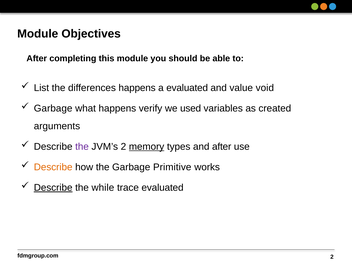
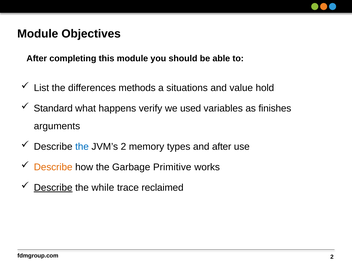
differences happens: happens -> methods (137, 88)
a evaluated: evaluated -> situations (187, 88)
void: void -> hold (265, 88)
Garbage: Garbage -> Standard (53, 108)
created: created -> finishes (275, 108)
the colour: purple -> blue (82, 147)
memory underline: present -> none (147, 147)
trace evaluated: evaluated -> reclaimed (163, 188)
